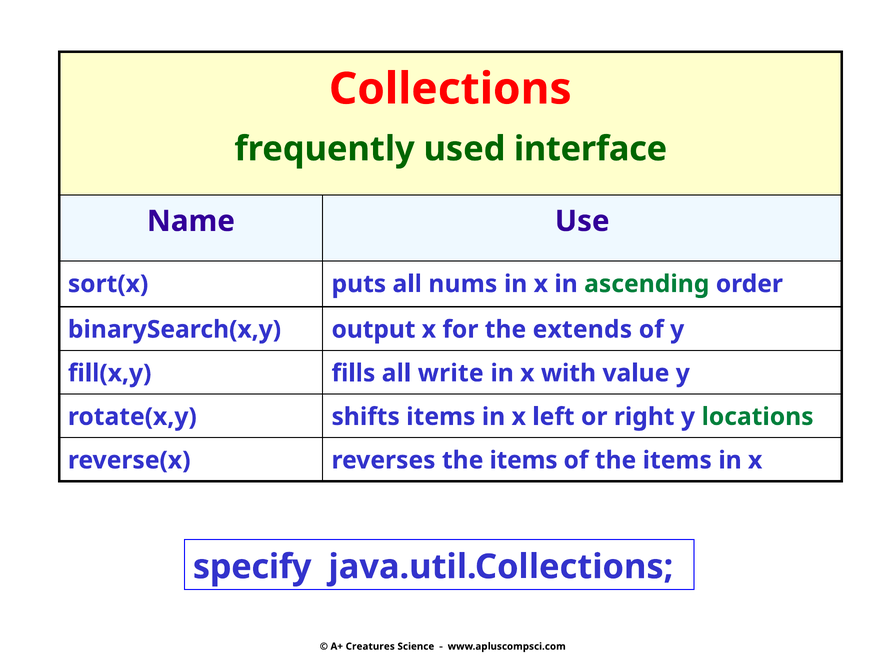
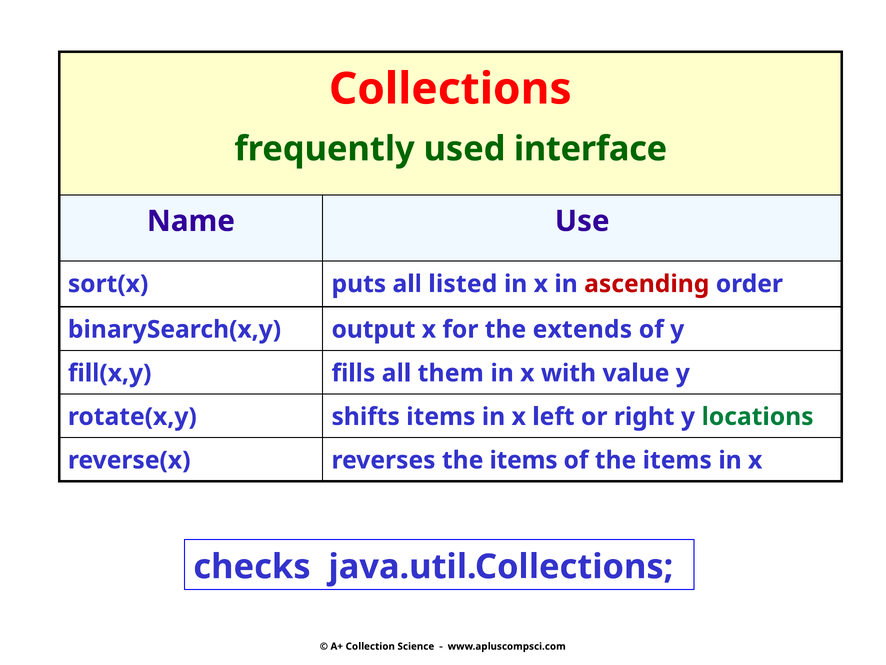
nums: nums -> listed (463, 284)
ascending colour: green -> red (647, 284)
write: write -> them (451, 373)
specify: specify -> checks (252, 566)
Creatures: Creatures -> Collection (370, 646)
